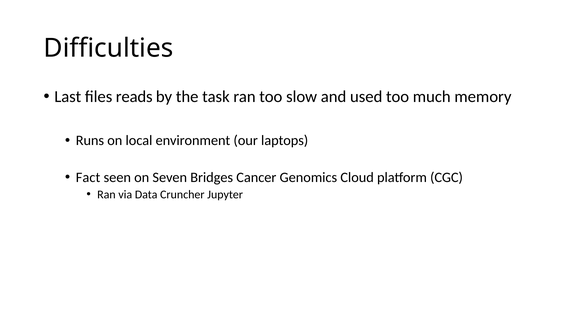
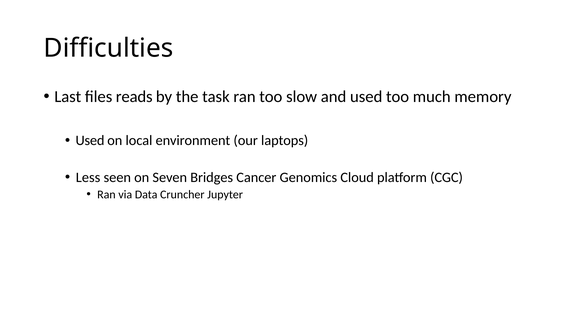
Runs: Runs -> Used (90, 140)
Fact: Fact -> Less (88, 177)
